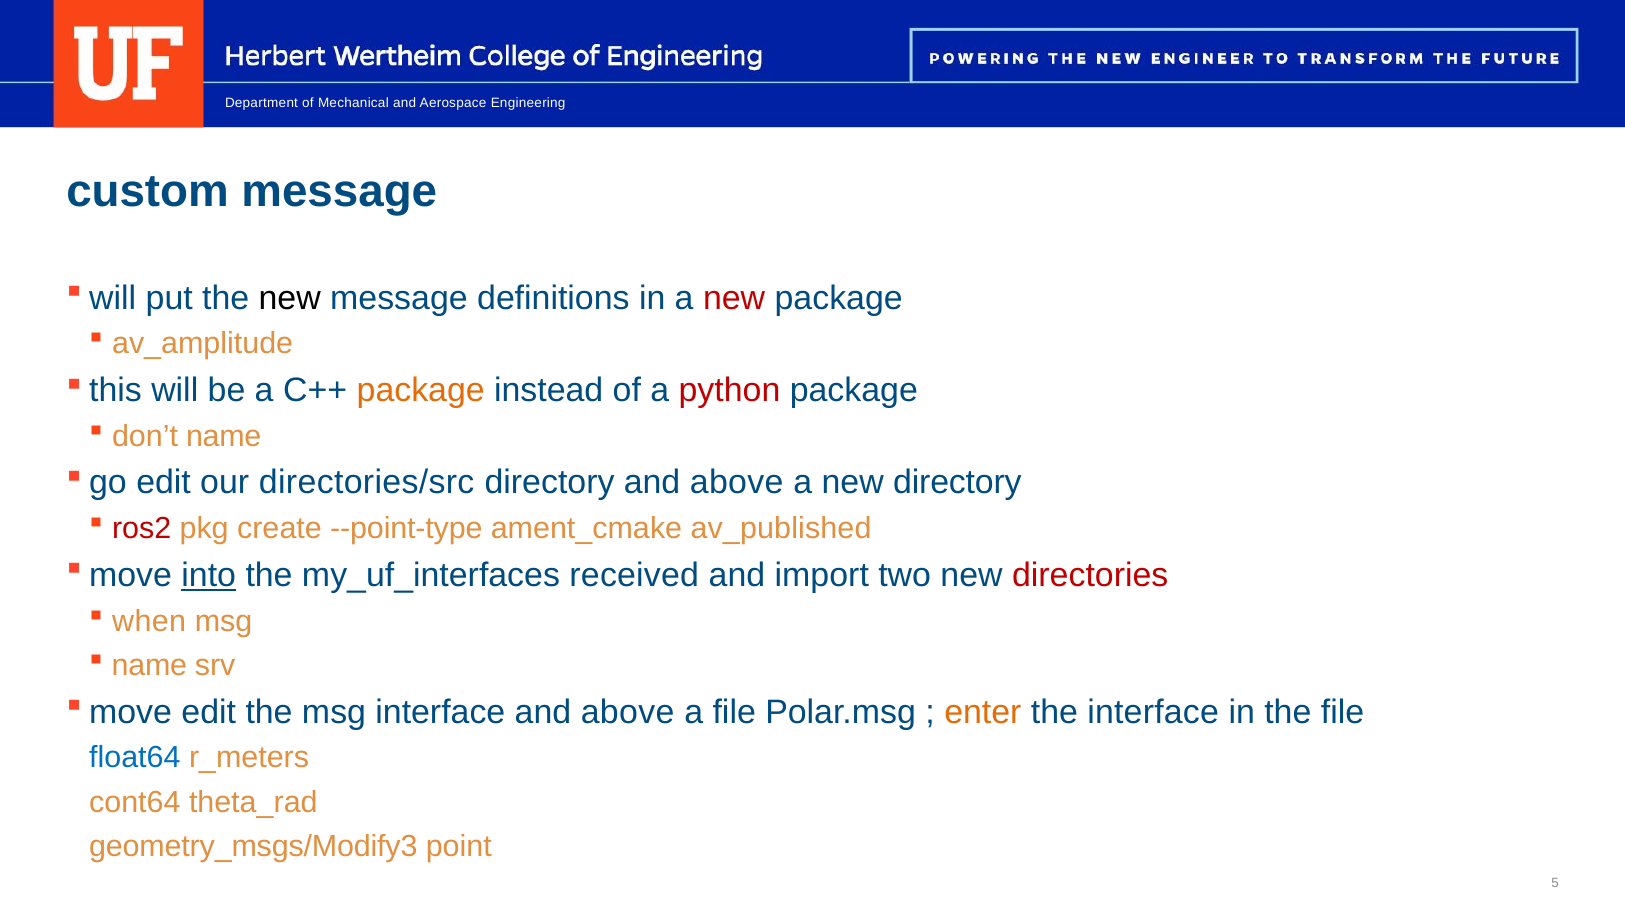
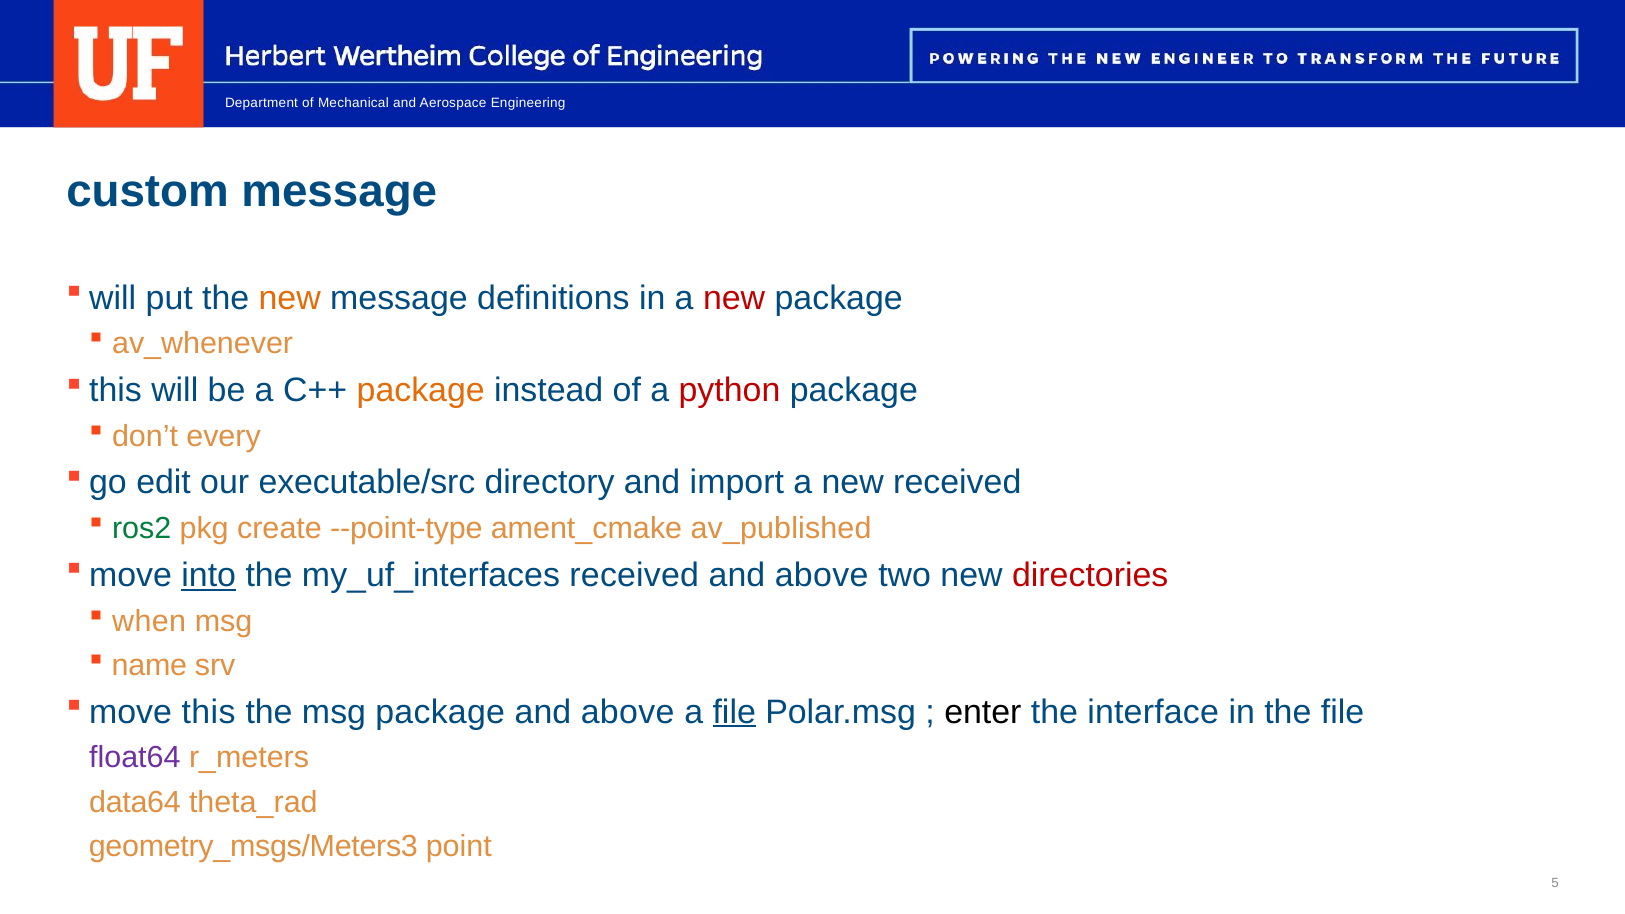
new colour: black -> orange (290, 298)
av_amplitude: av_amplitude -> av_whenever (203, 344)
don’t name: name -> every (224, 436)
directories/src: directories/src -> executable/src (367, 483)
directory and above: above -> import (737, 483)
new directory: directory -> received (957, 483)
ros2 colour: red -> green (142, 529)
import: import -> above (822, 575)
edit: edit -> this (209, 712)
msg interface: interface -> package (440, 712)
file underline: none -> present (734, 712)
enter colour: orange -> black (983, 712)
float64 colour: blue -> purple (135, 758)
cont64: cont64 -> data64 (135, 802)
geometry_msgs/Modify3: geometry_msgs/Modify3 -> geometry_msgs/Meters3 (253, 846)
